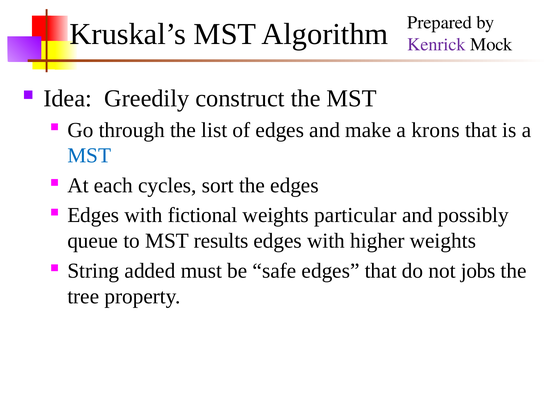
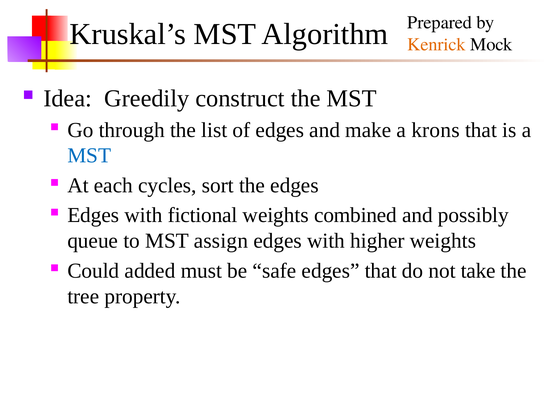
Kenrick colour: purple -> orange (437, 44)
particular: particular -> combined (355, 215)
results: results -> assign (221, 241)
String: String -> Could (93, 271)
jobs: jobs -> take (478, 271)
